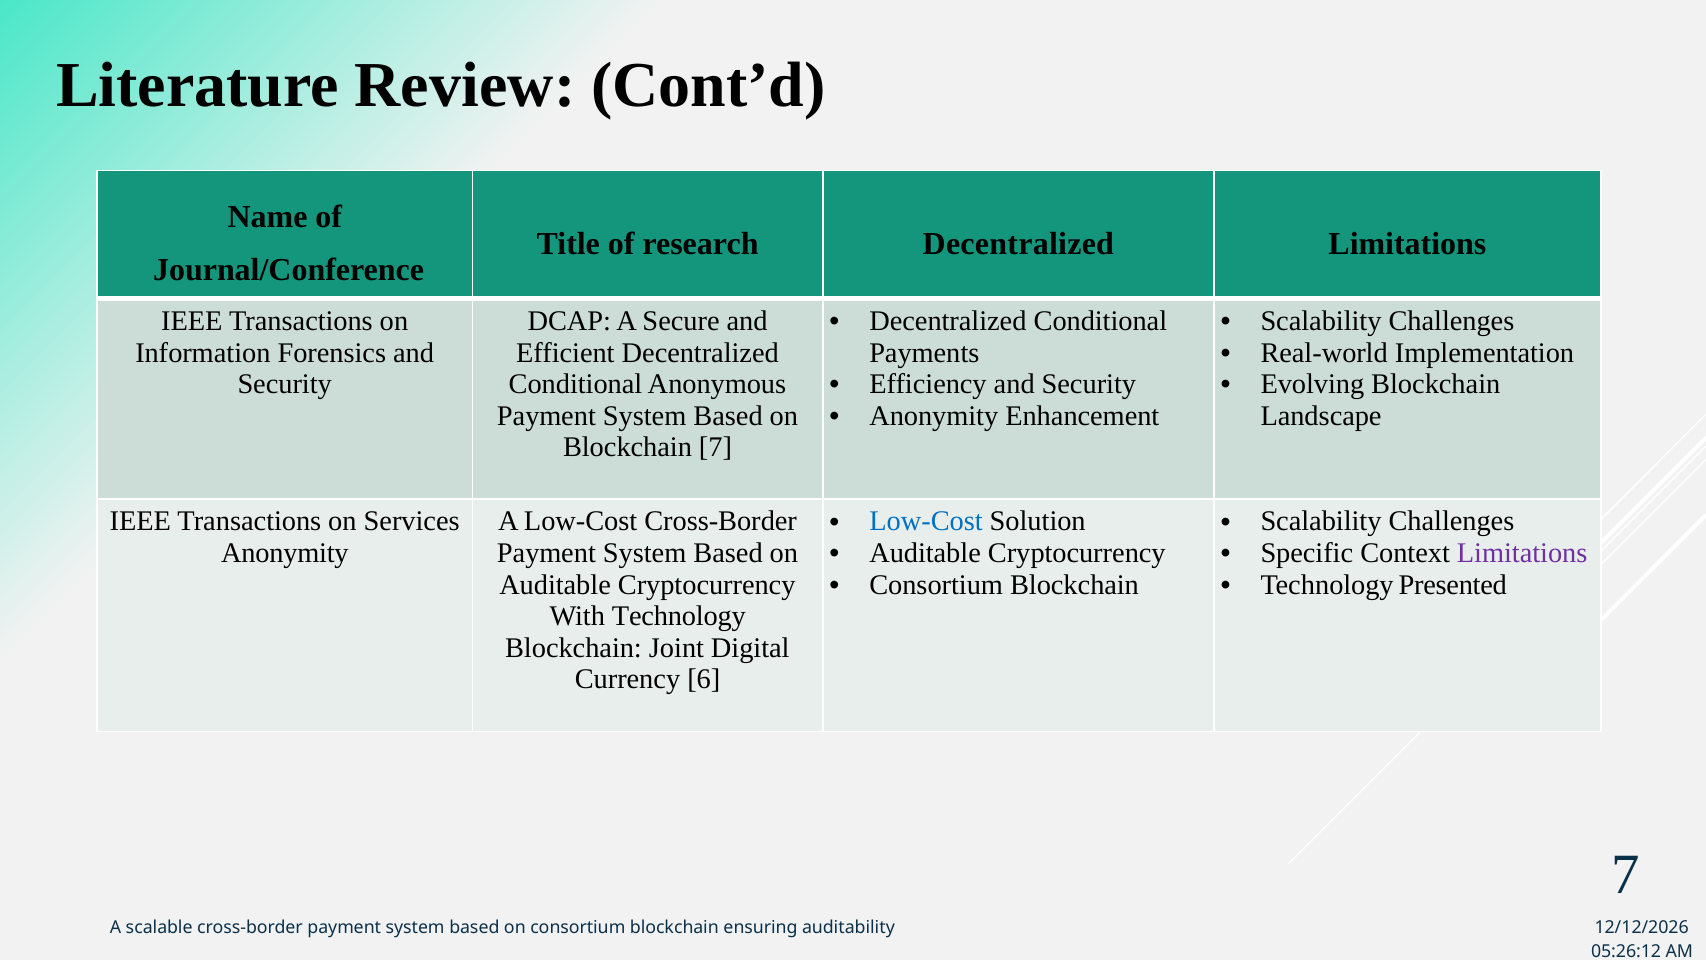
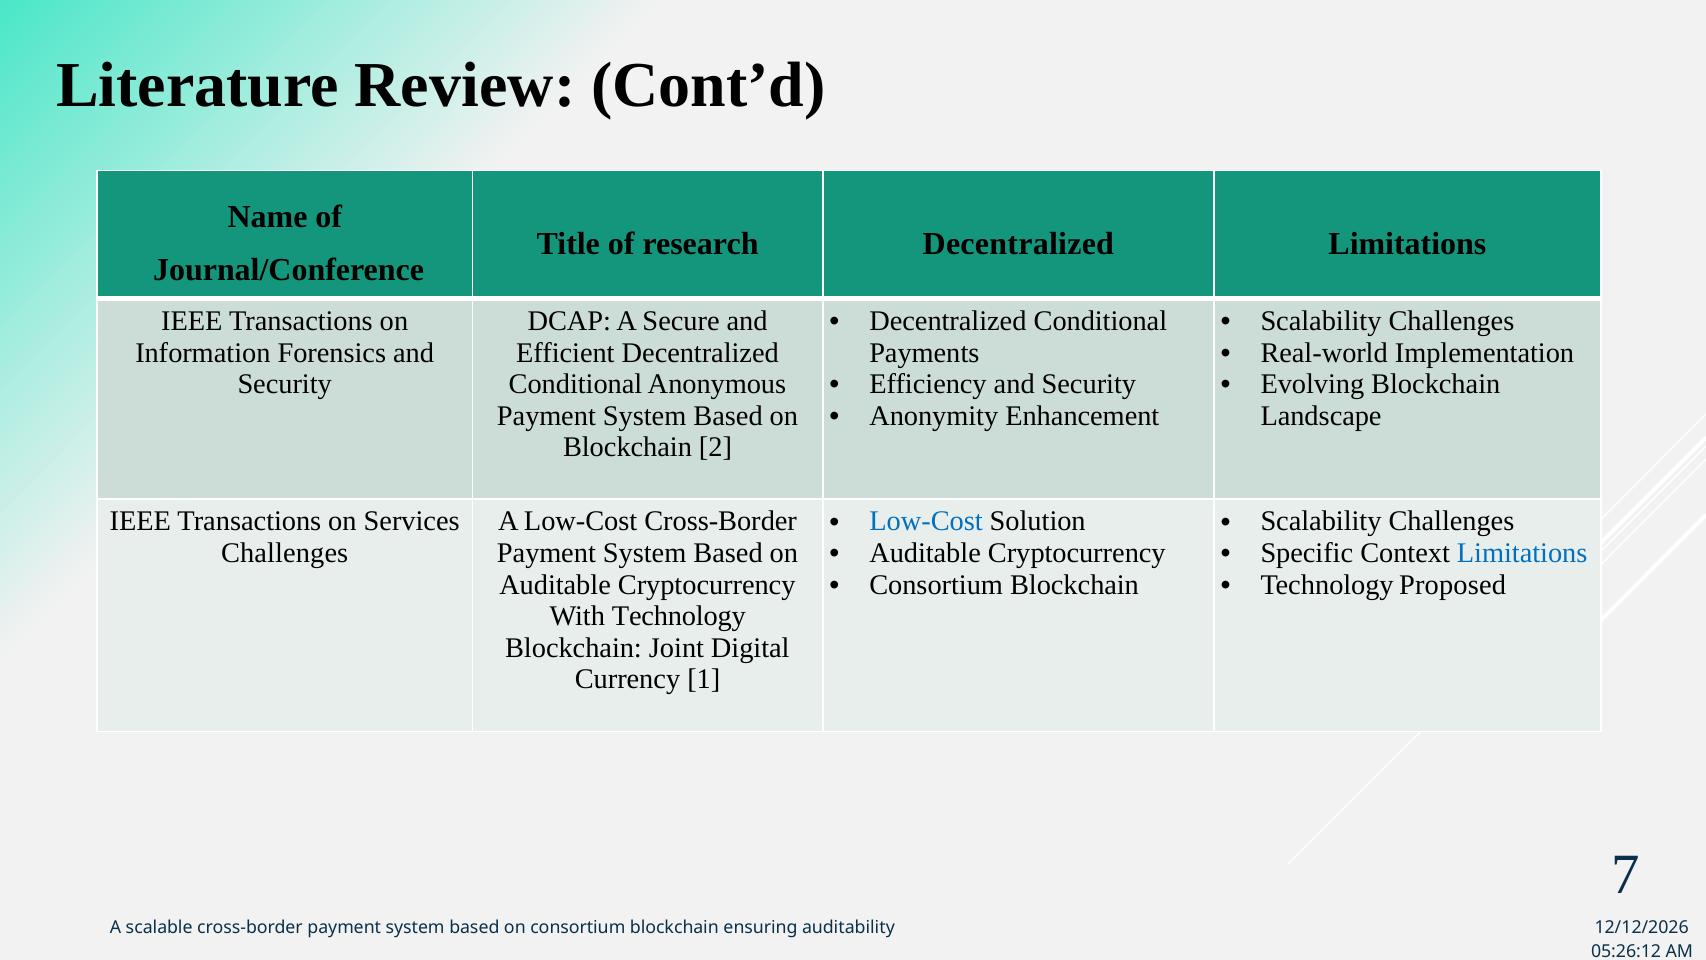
Blockchain 7: 7 -> 2 (715, 447)
Anonymity: Anonymity -> Challenges (285, 553)
Limitations colour: purple -> blue (1522, 553)
Presented: Presented -> Proposed (1453, 585)
6: 6 -> 1 (704, 679)
